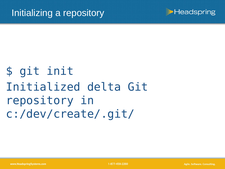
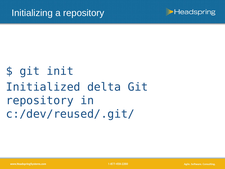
c:/dev/create/.git/: c:/dev/create/.git/ -> c:/dev/reused/.git/ (70, 114)
